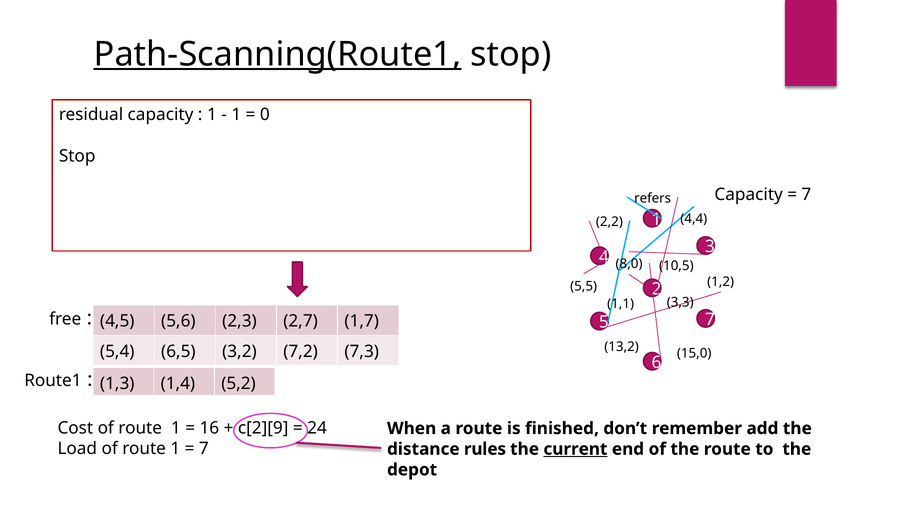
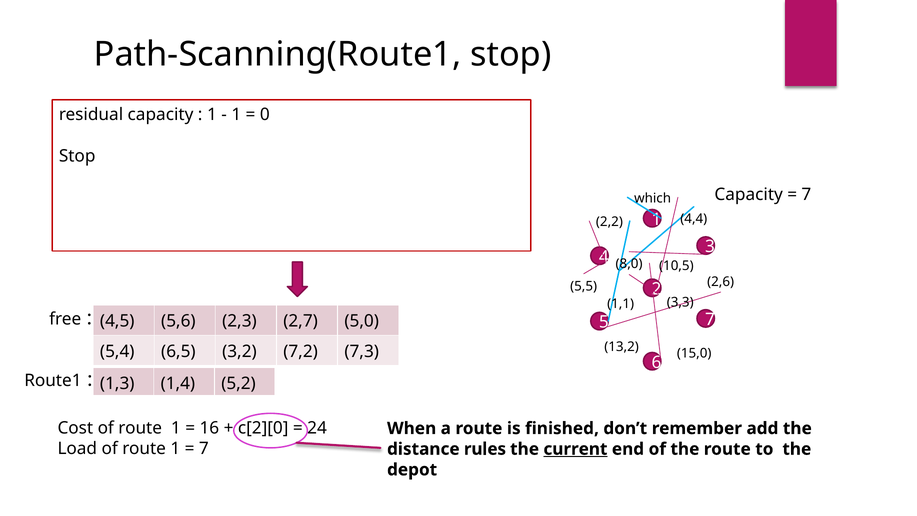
Path-Scanning(Route1 underline: present -> none (278, 54)
refers: refers -> which (653, 198)
1,2: 1,2 -> 2,6 (721, 282)
1,7: 1,7 -> 5,0 (362, 321)
c[2][9: c[2][9 -> c[2][0 (263, 428)
